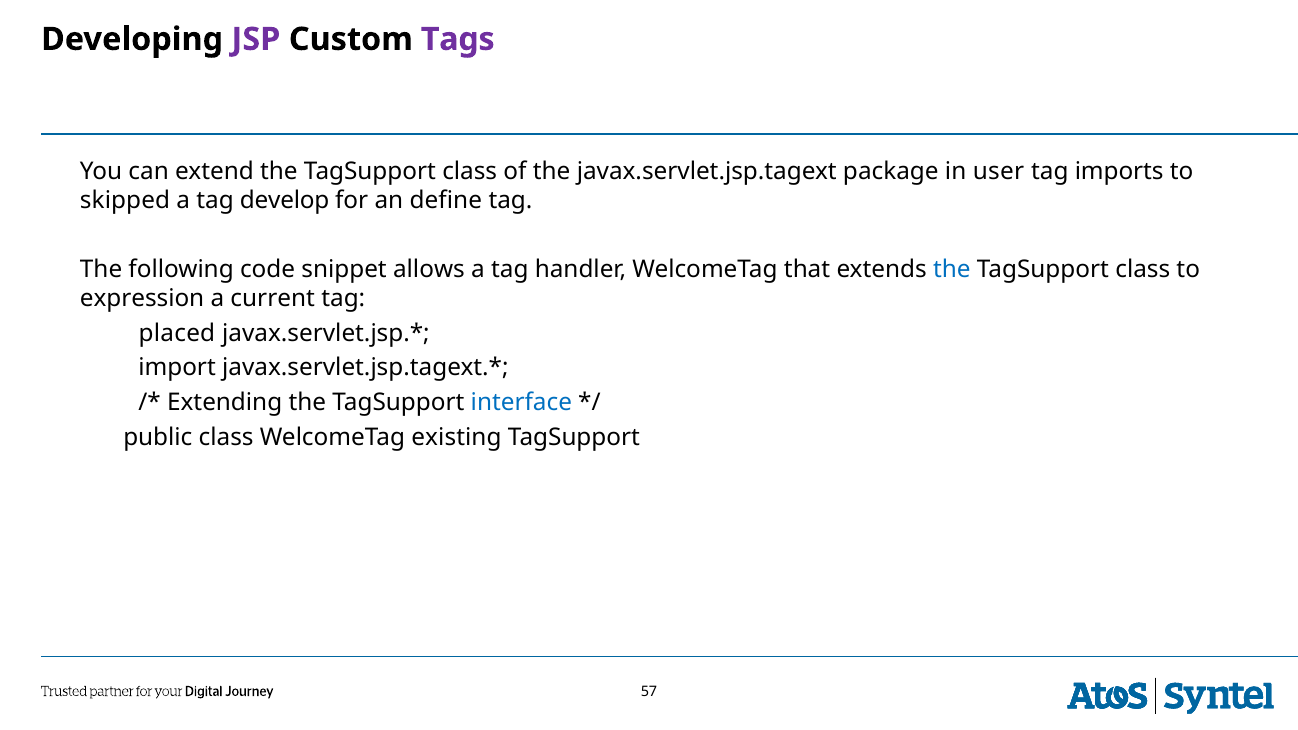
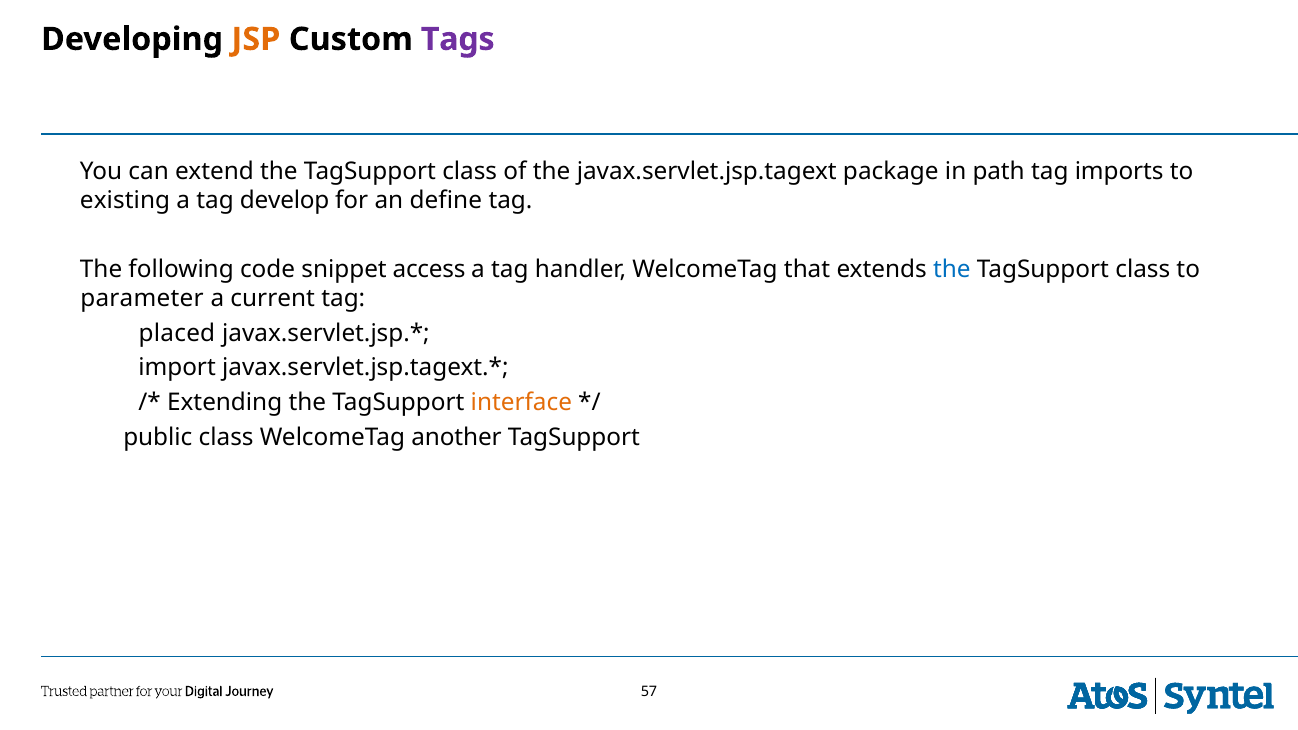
JSP colour: purple -> orange (256, 39)
user: user -> path (999, 171)
skipped: skipped -> existing (125, 200)
allows: allows -> access (429, 270)
expression: expression -> parameter (142, 299)
interface colour: blue -> orange (521, 403)
existing: existing -> another (457, 437)
